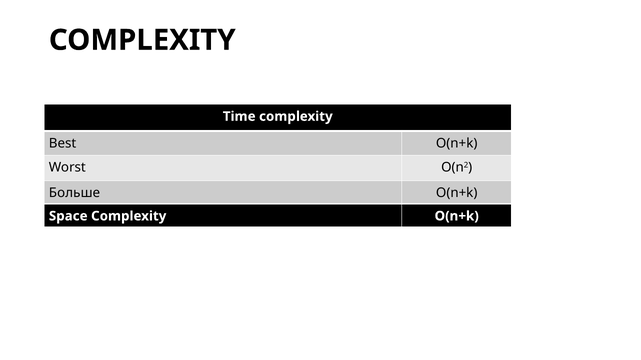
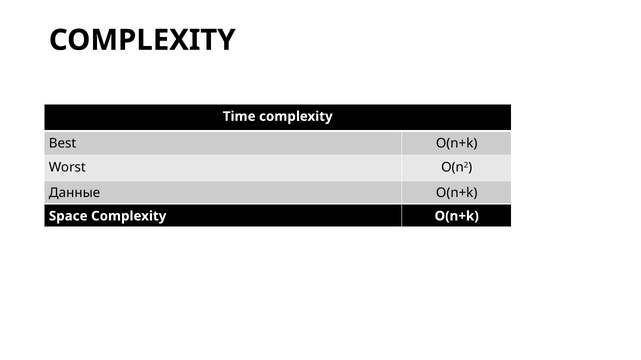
Больше: Больше -> Данные (75, 193)
